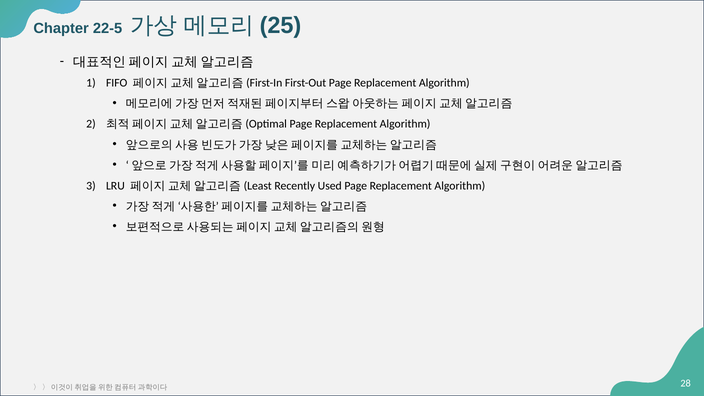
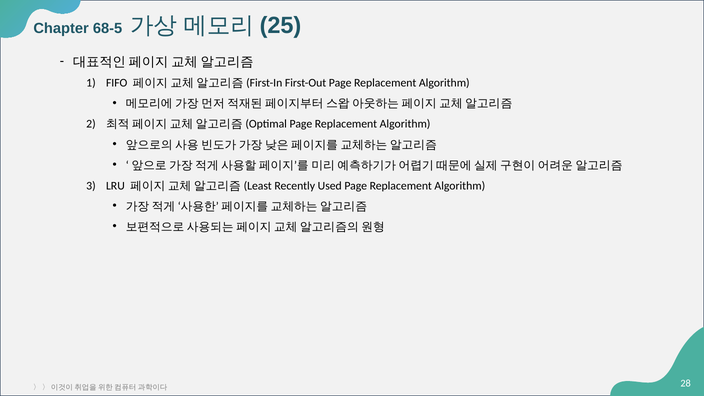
22-5: 22-5 -> 68-5 (108, 28)
